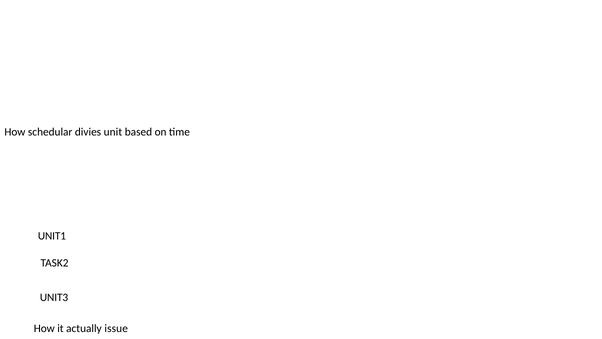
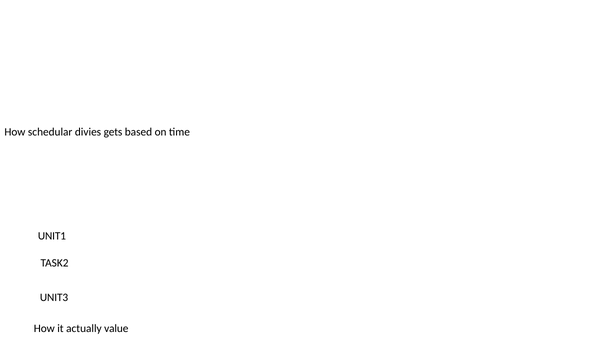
unit: unit -> gets (113, 132)
issue: issue -> value (116, 328)
